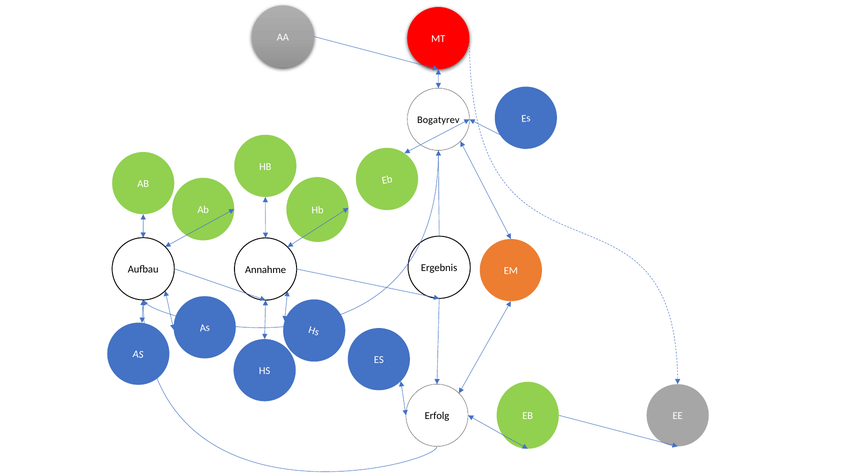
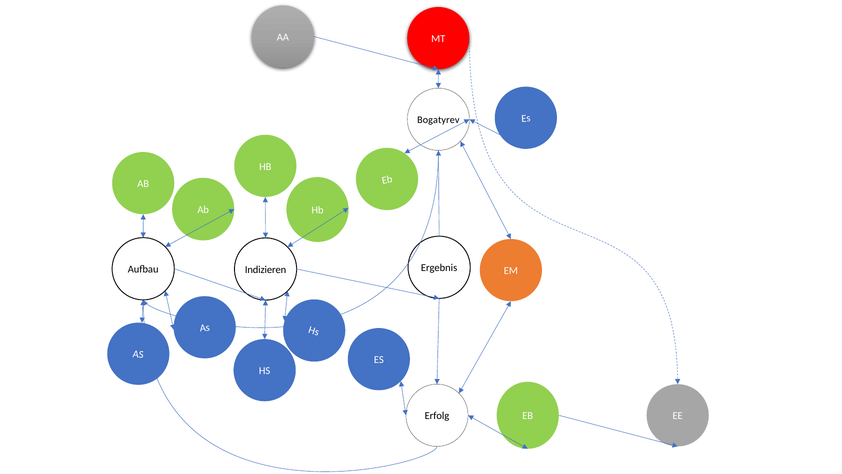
Annahme: Annahme -> Indizieren (266, 269)
